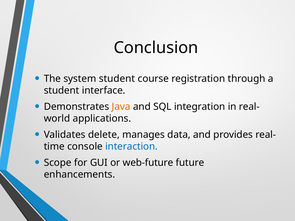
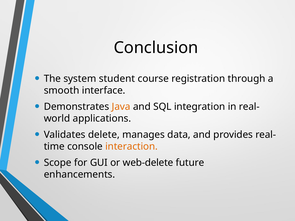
student: student -> smooth (62, 91)
interaction colour: blue -> orange (132, 147)
web-future: web-future -> web-delete (148, 163)
